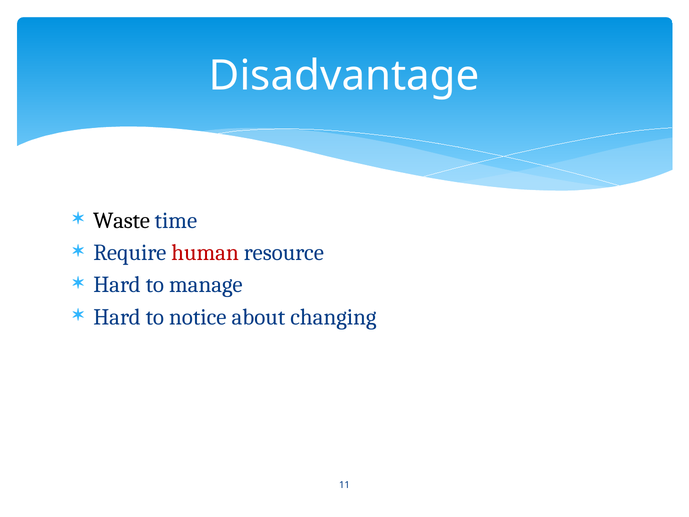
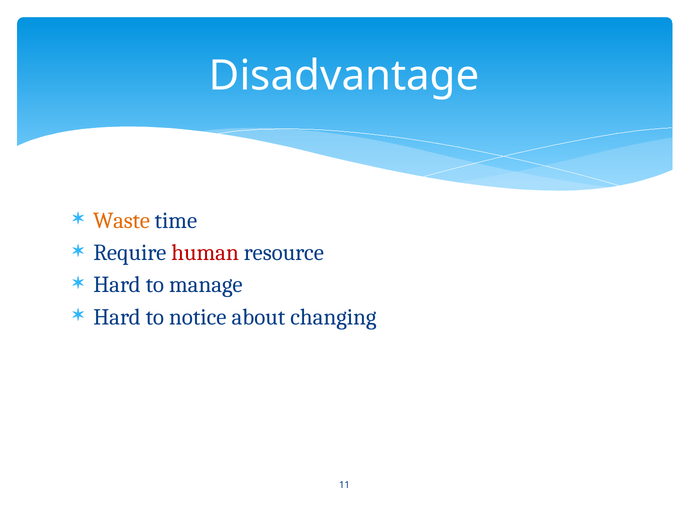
Waste colour: black -> orange (121, 220)
